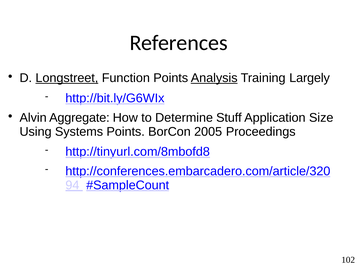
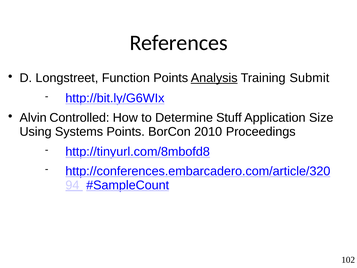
Longstreet underline: present -> none (67, 78)
Largely: Largely -> Submit (309, 78)
Aggregate: Aggregate -> Controlled (79, 118)
2005: 2005 -> 2010 (208, 132)
